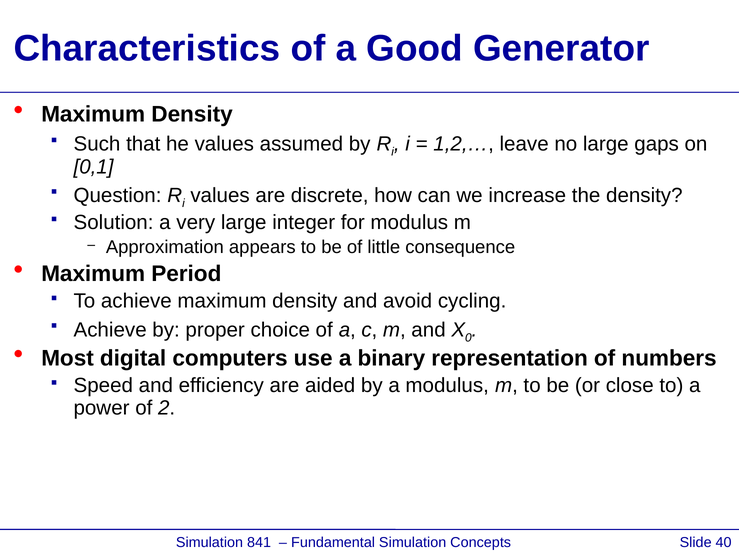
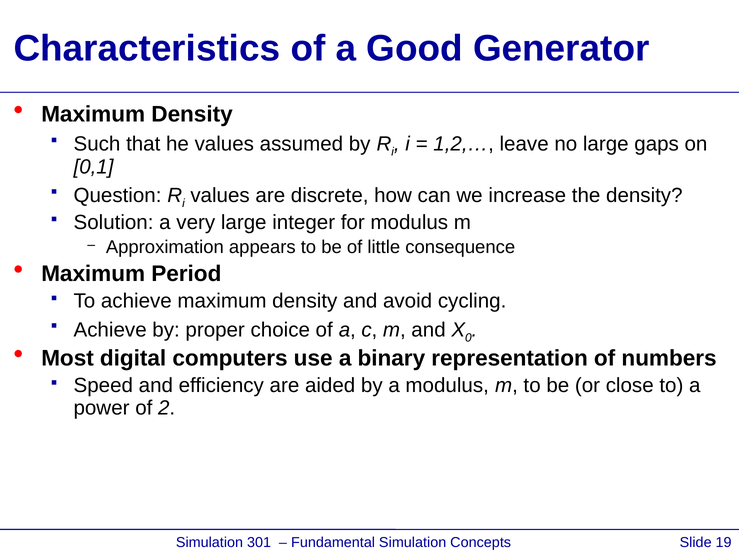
841: 841 -> 301 (259, 543)
40: 40 -> 19 (724, 543)
